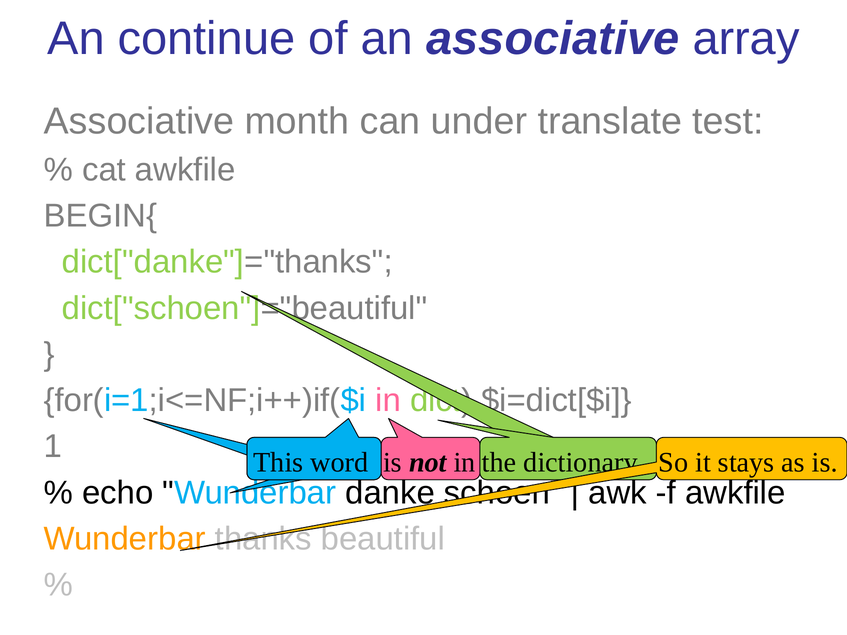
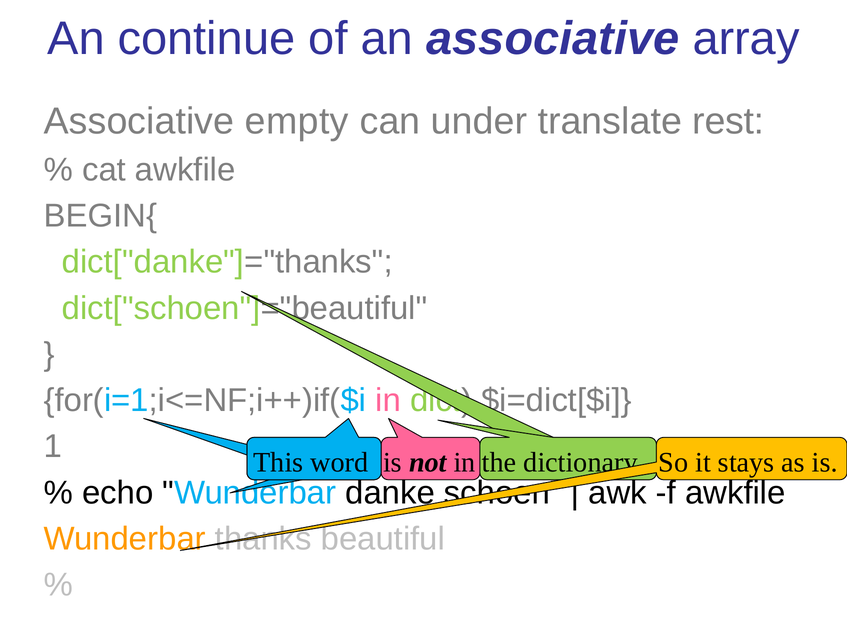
month: month -> empty (297, 121)
test: test -> rest (728, 121)
